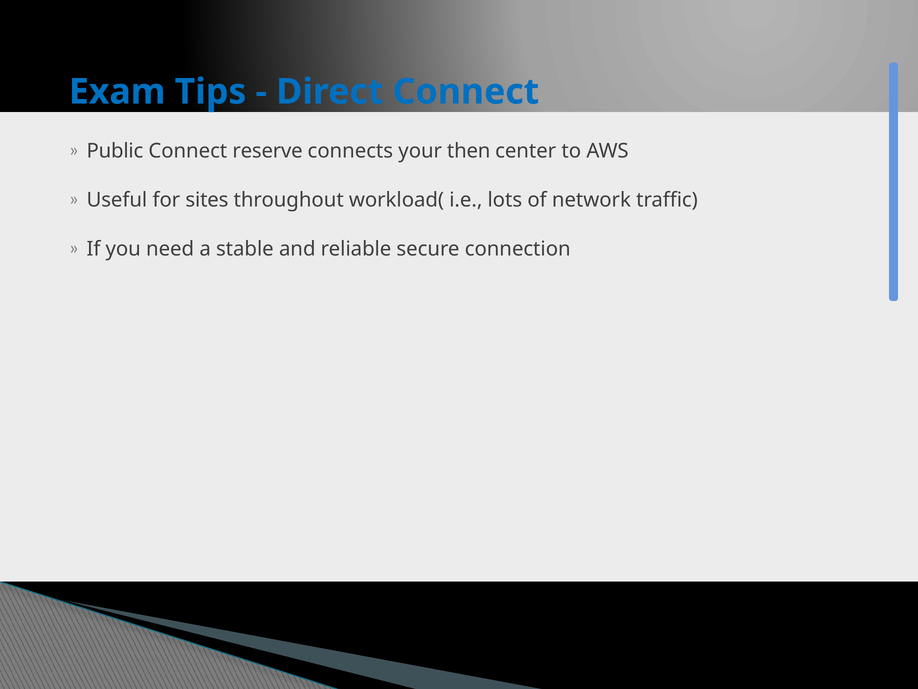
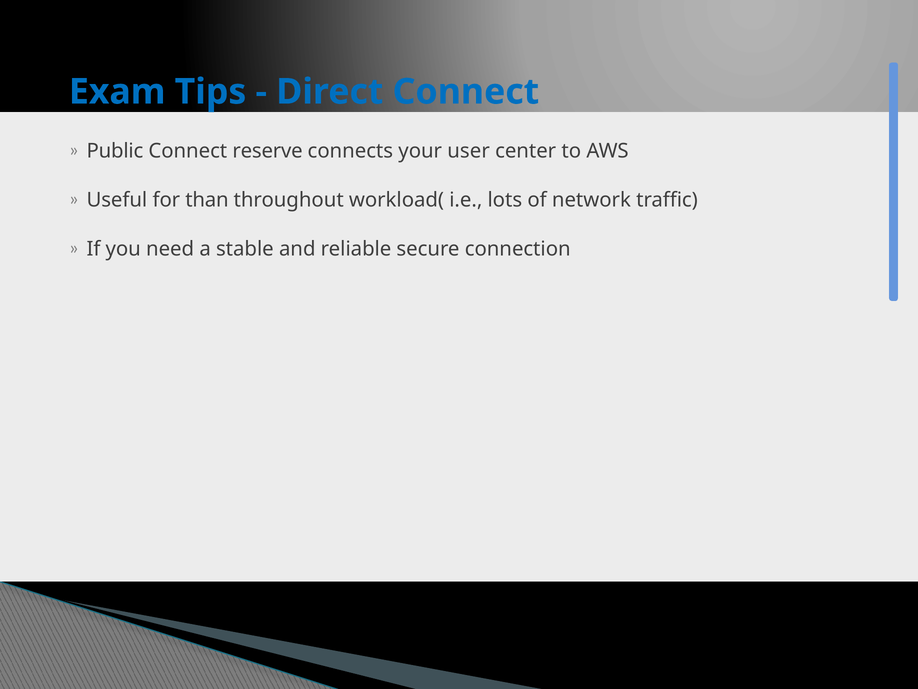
then: then -> user (469, 151)
sites: sites -> than (207, 200)
